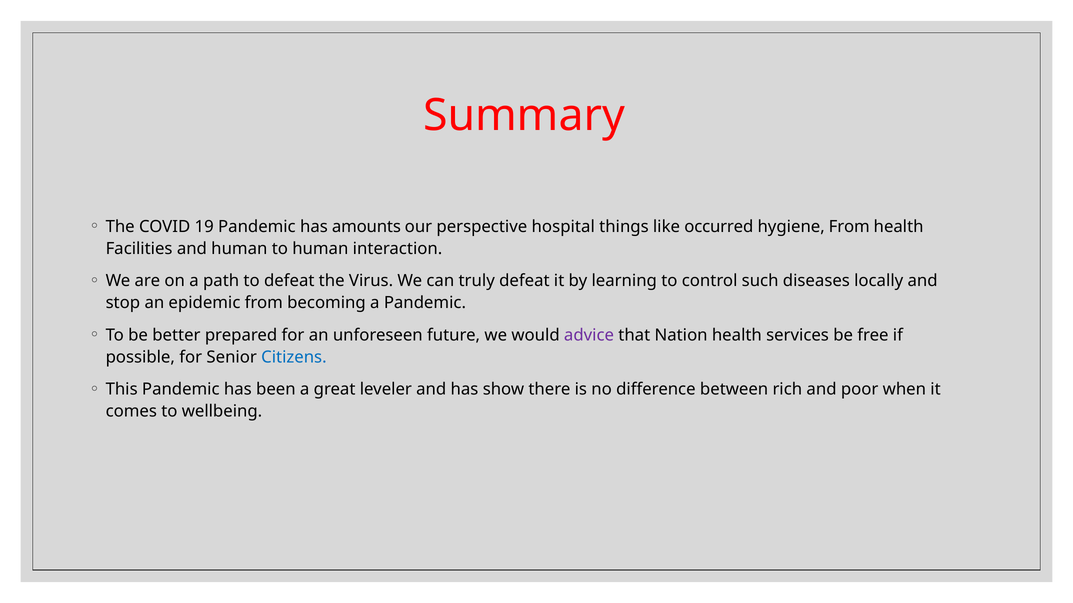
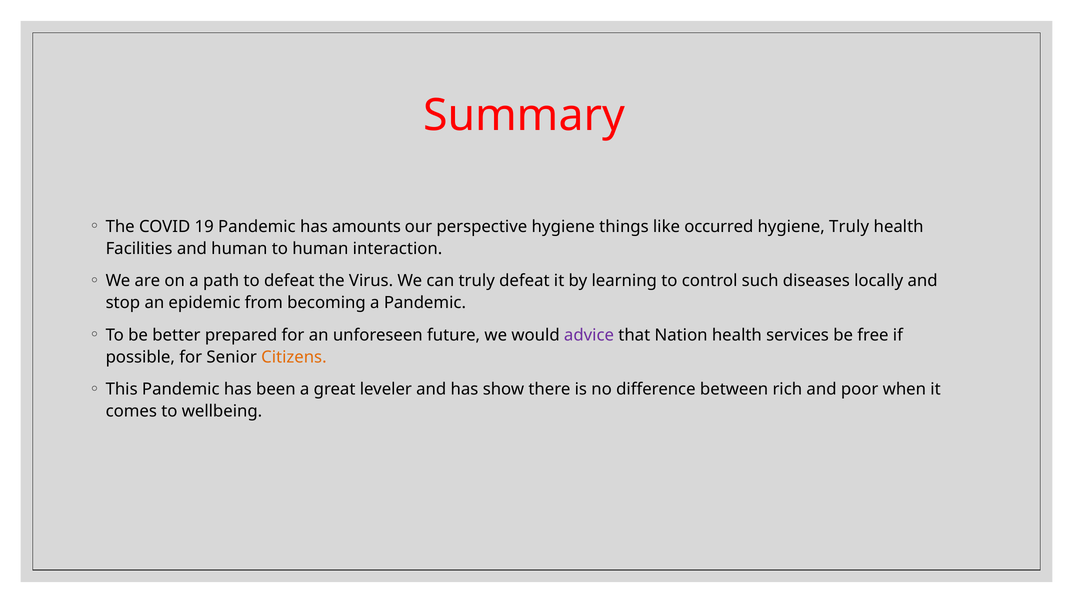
perspective hospital: hospital -> hygiene (563, 227)
hygiene From: From -> Truly (849, 227)
Citizens colour: blue -> orange (294, 357)
